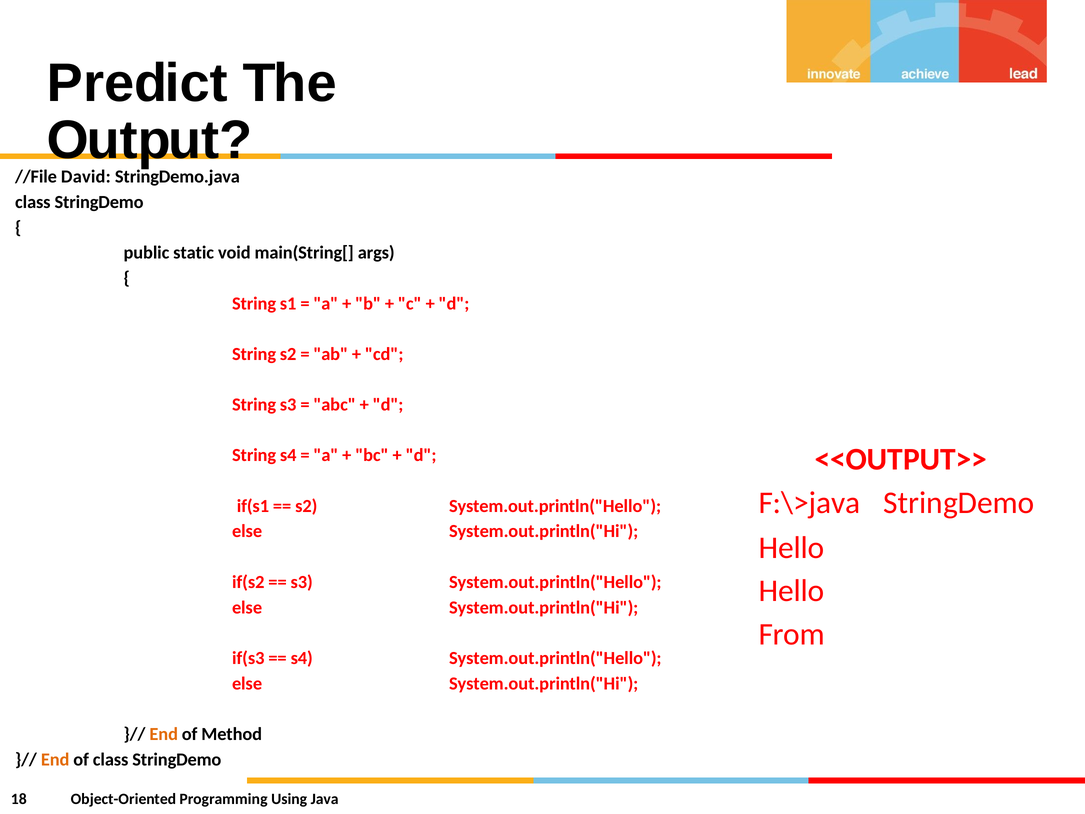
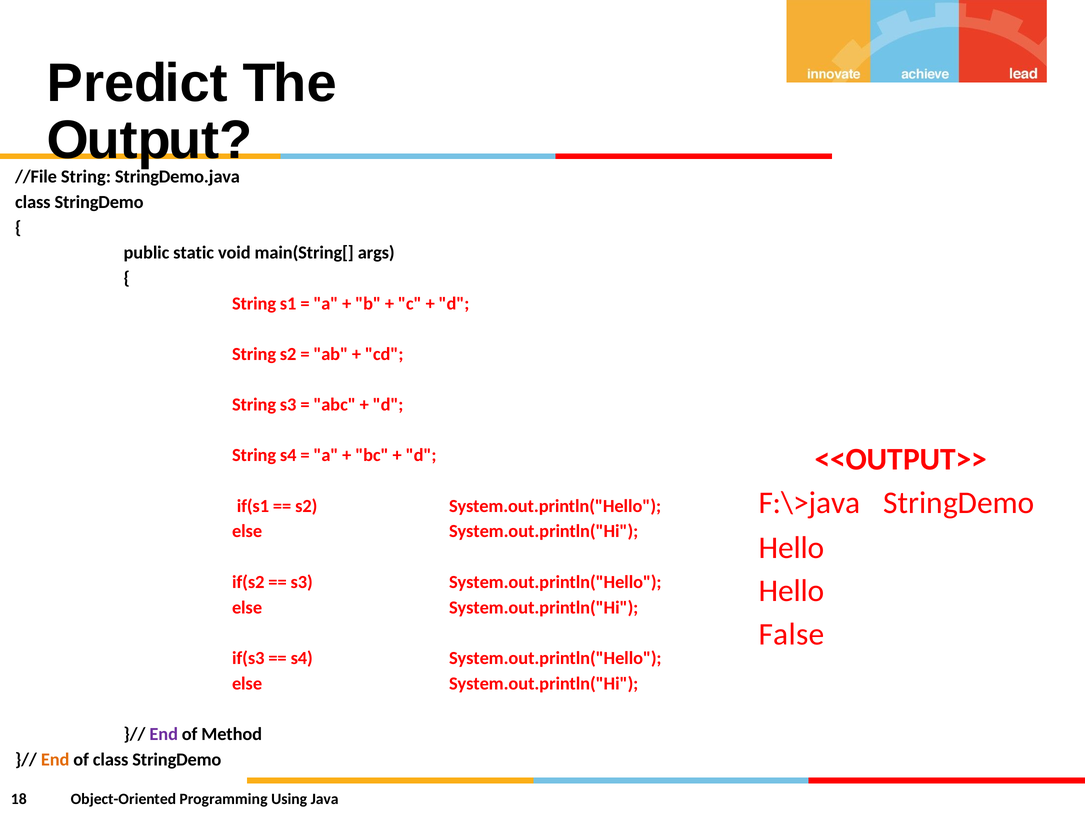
//File David: David -> String (86, 177)
From: From -> False (791, 634)
End colour: orange -> purple (164, 734)
